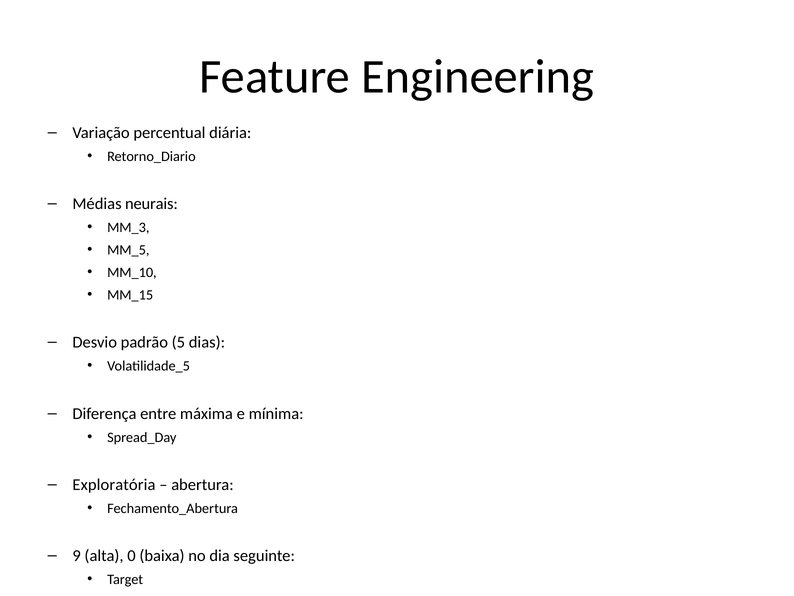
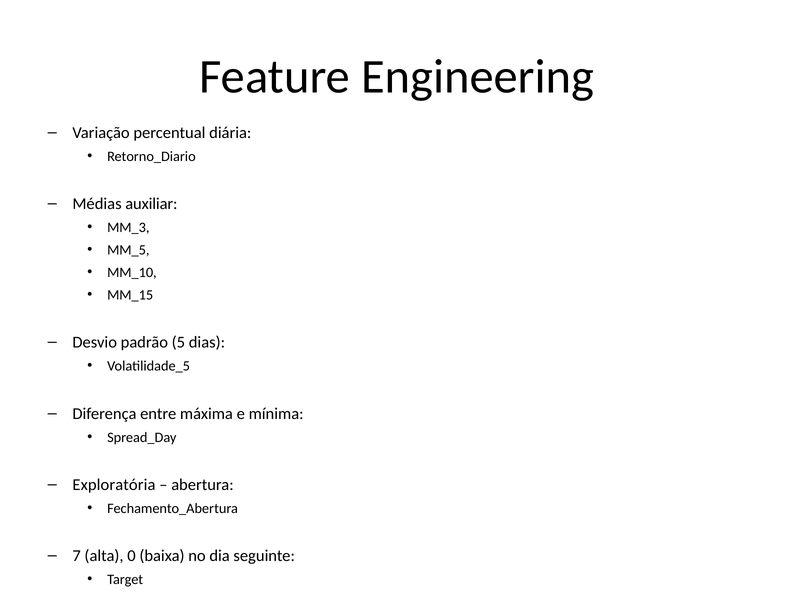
neurais: neurais -> auxiliar (151, 204)
9: 9 -> 7 (77, 555)
